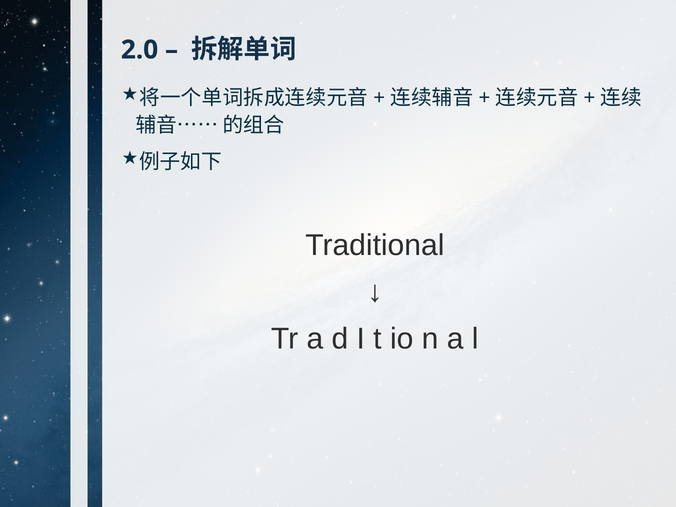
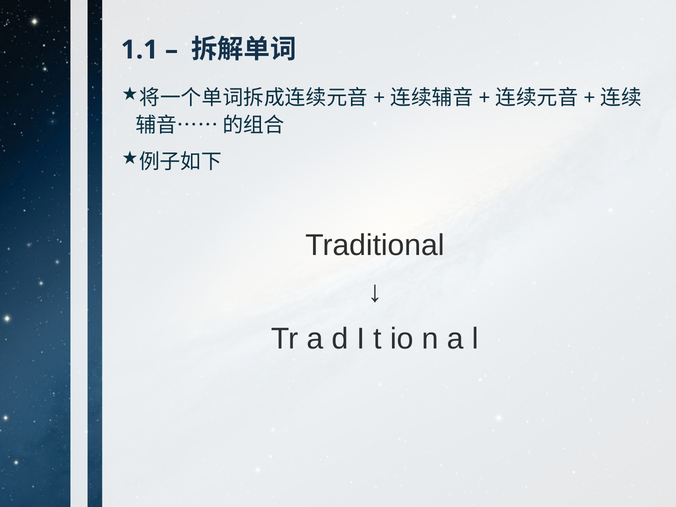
2.0: 2.0 -> 1.1 (140, 50)
